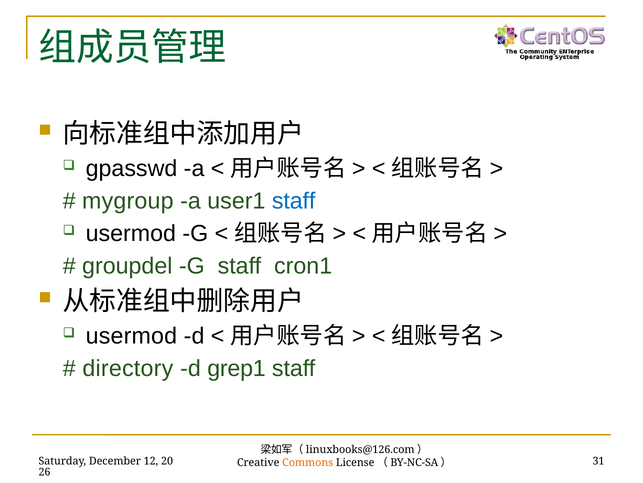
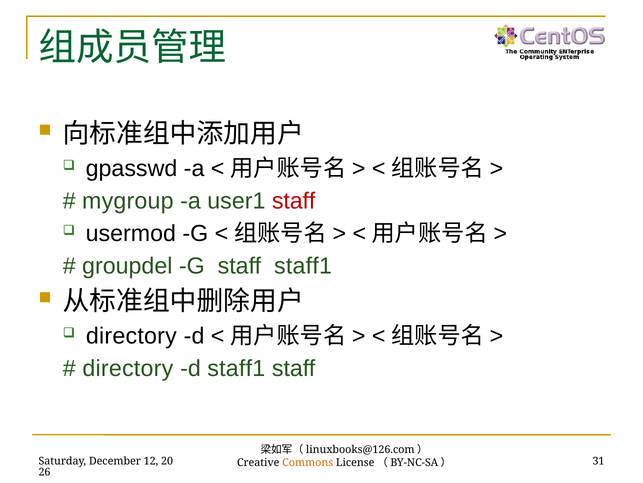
staff colour: blue -> red (294, 201)
staff cron1: cron1 -> staff1 (303, 266)
usermod: usermod -> directory (131, 336)
d grep1: grep1 -> staff1 (236, 368)
